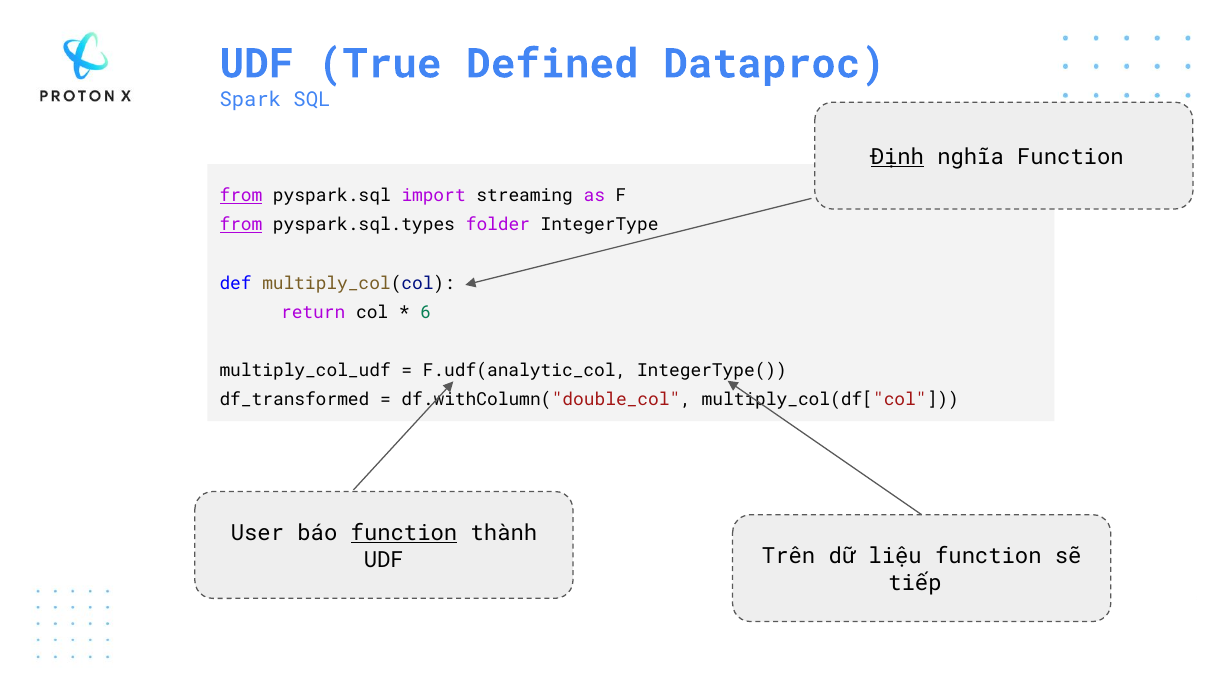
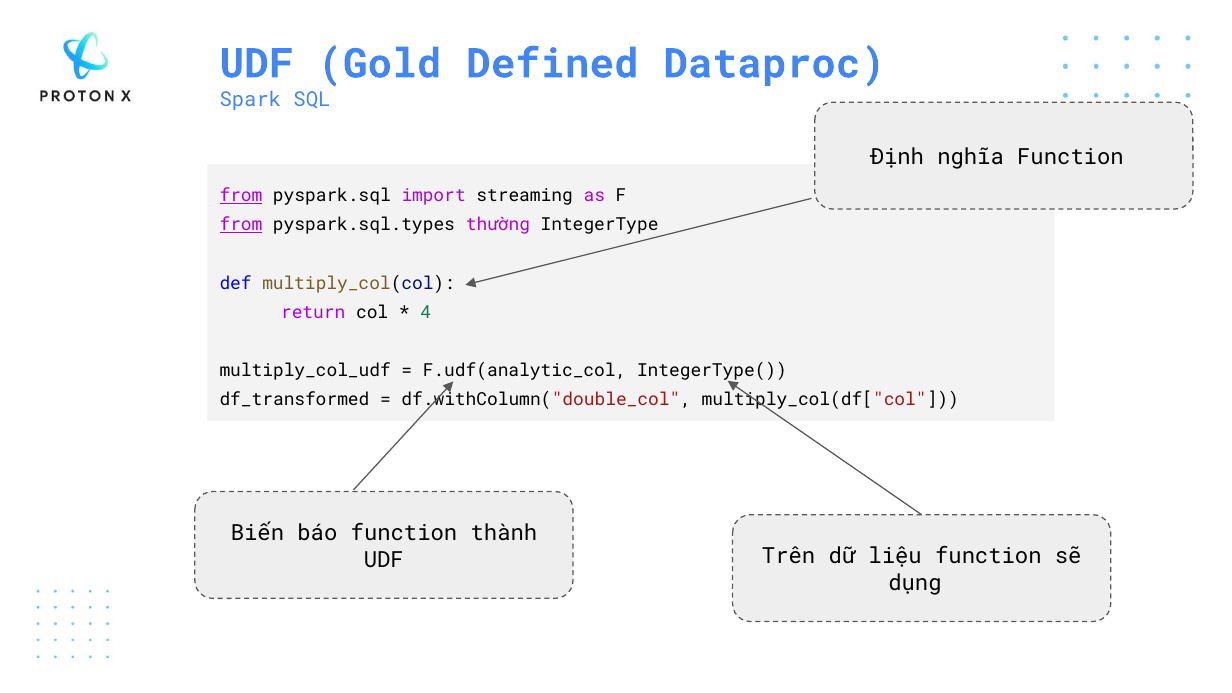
True: True -> Gold (380, 64)
Định underline: present -> none (897, 157)
folder: folder -> thường (498, 225)
6: 6 -> 4 (426, 312)
User: User -> Biến (258, 533)
function underline: present -> none (404, 533)
tiếp: tiếp -> dụng (915, 583)
